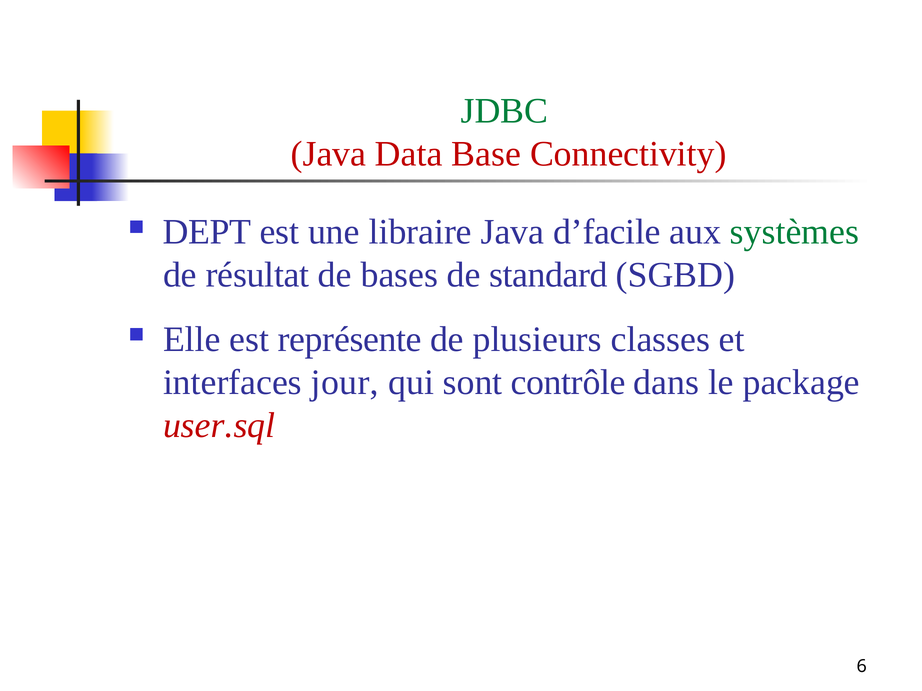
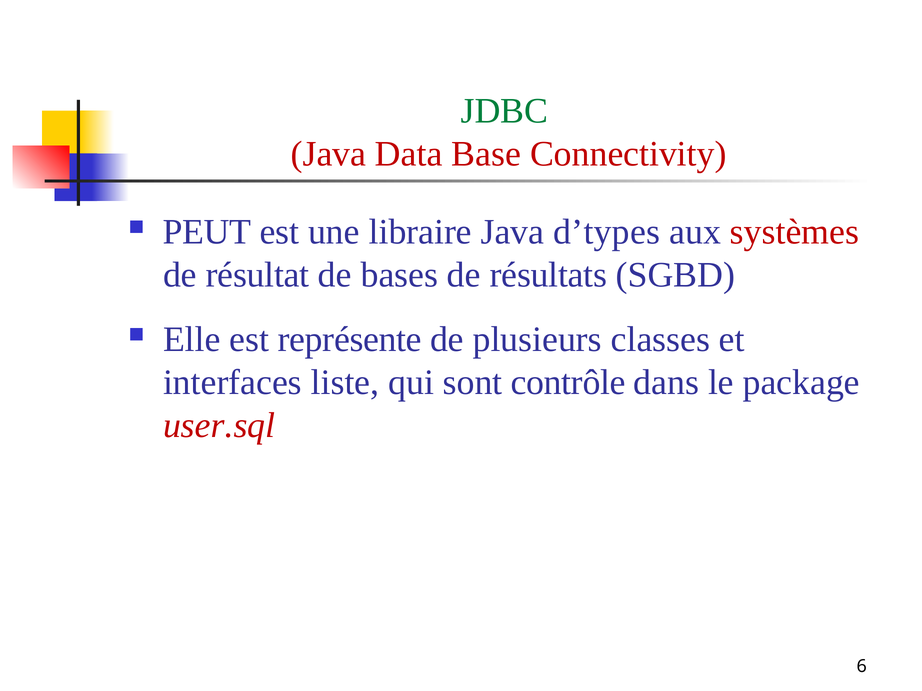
DEPT: DEPT -> PEUT (207, 232)
d’facile: d’facile -> d’types (607, 232)
systèmes colour: green -> red (794, 232)
standard: standard -> résultats (548, 275)
jour: jour -> liste (345, 383)
